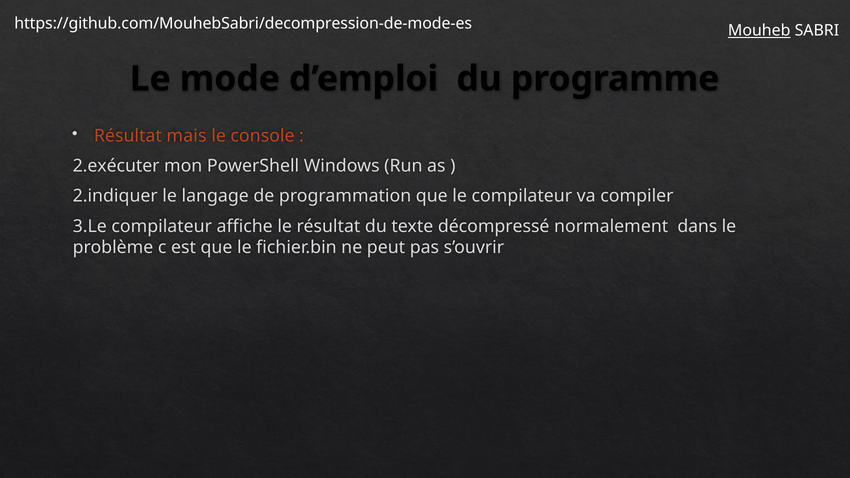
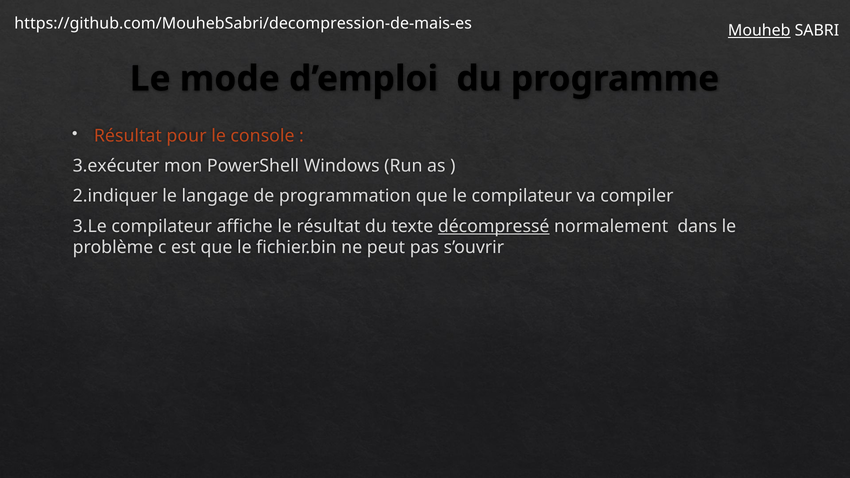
https://github.com/MouhebSabri/decompression-de-mode-es: https://github.com/MouhebSabri/decompression-de-mode-es -> https://github.com/MouhebSabri/decompression-de-mais-es (243, 23)
mais: mais -> pour (187, 136)
2.exécuter: 2.exécuter -> 3.exécuter (116, 166)
décompressé underline: none -> present (494, 226)
